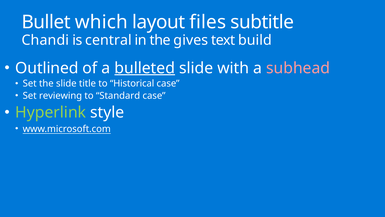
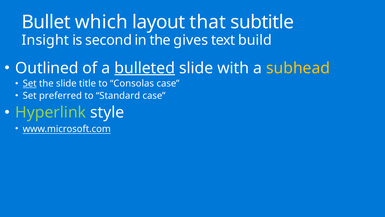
files: files -> that (208, 22)
Chandi: Chandi -> Insight (45, 40)
central: central -> second (109, 40)
subhead colour: pink -> yellow (298, 68)
Set underline: none -> present (30, 83)
Historical: Historical -> Consolas (132, 83)
reviewing: reviewing -> preferred (60, 96)
